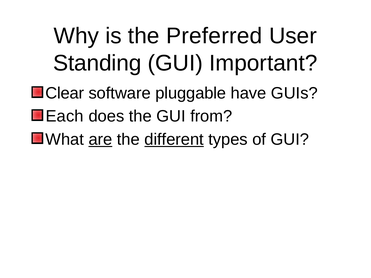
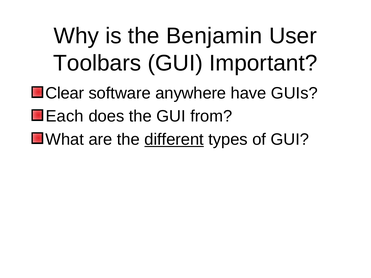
Preferred: Preferred -> Benjamin (214, 36)
Standing: Standing -> Toolbars (97, 63)
pluggable: pluggable -> anywhere (191, 93)
are underline: present -> none (100, 139)
